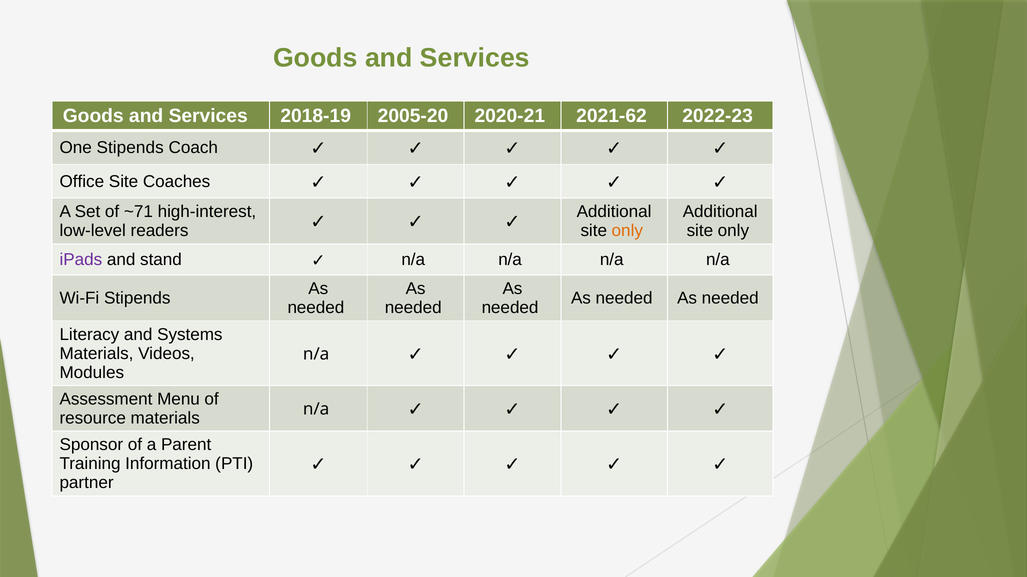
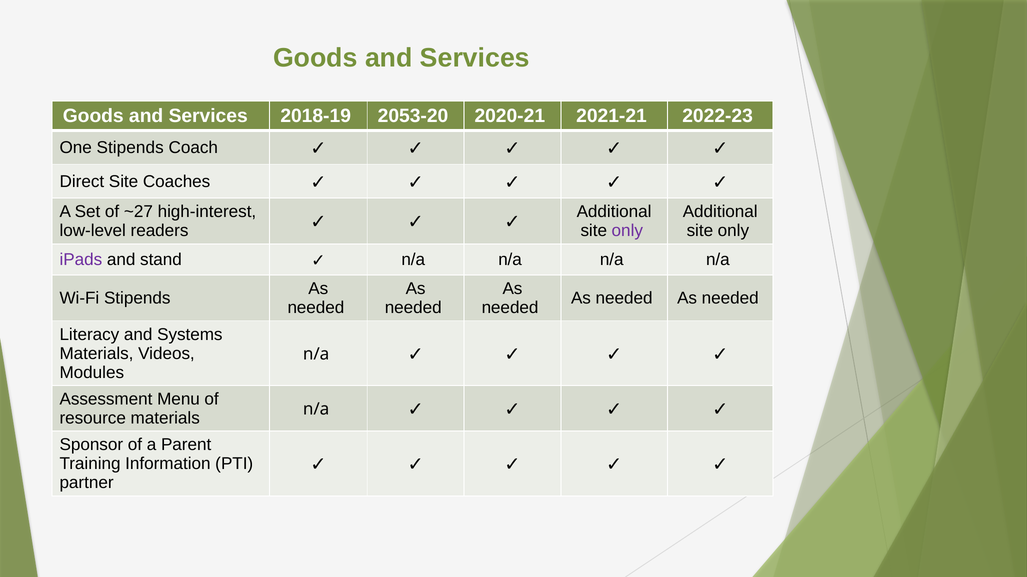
2005-20: 2005-20 -> 2053-20 (413, 116)
2021-62: 2021-62 -> 2021-21 (612, 116)
Office: Office -> Direct (82, 182)
~71: ~71 -> ~27 (138, 212)
only colour: orange -> purple (627, 231)
